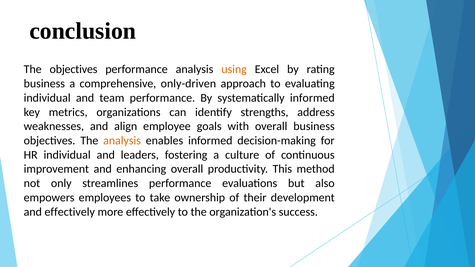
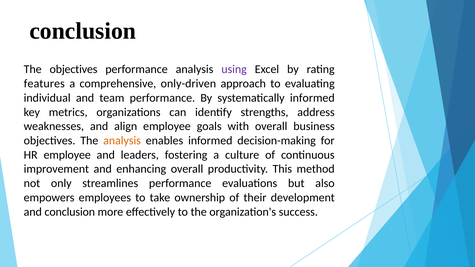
using colour: orange -> purple (234, 69)
business: business -> features (44, 84)
HR individual: individual -> employee (67, 155)
and effectively: effectively -> conclusion (70, 212)
